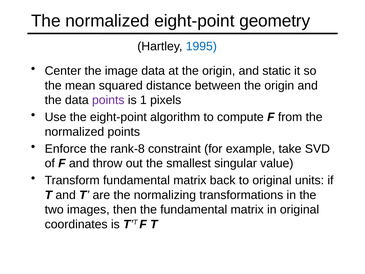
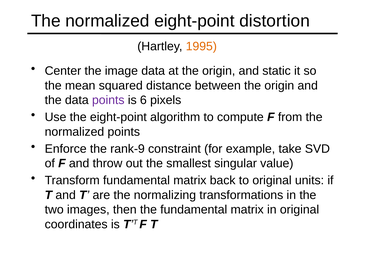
geometry: geometry -> distortion (275, 21)
1995 colour: blue -> orange (201, 46)
1: 1 -> 6 (143, 100)
rank-8: rank-8 -> rank-9 (128, 149)
